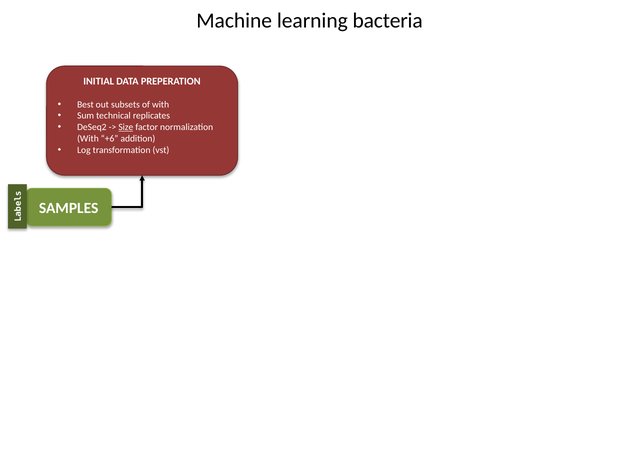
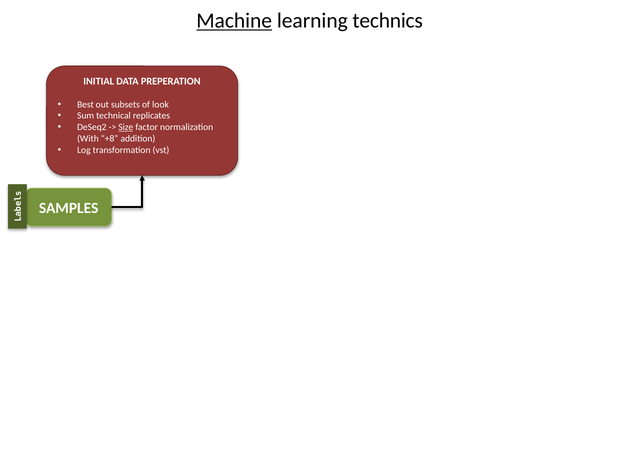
Machine underline: none -> present (234, 21)
bacteria: bacteria -> technics (388, 21)
of with: with -> look (161, 104)
+6: +6 -> +8 (110, 138)
